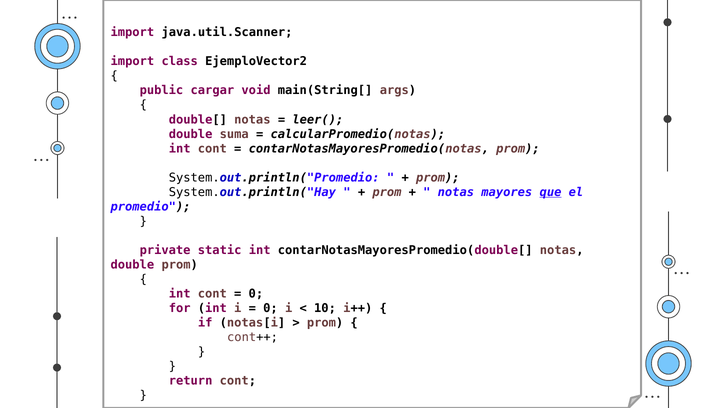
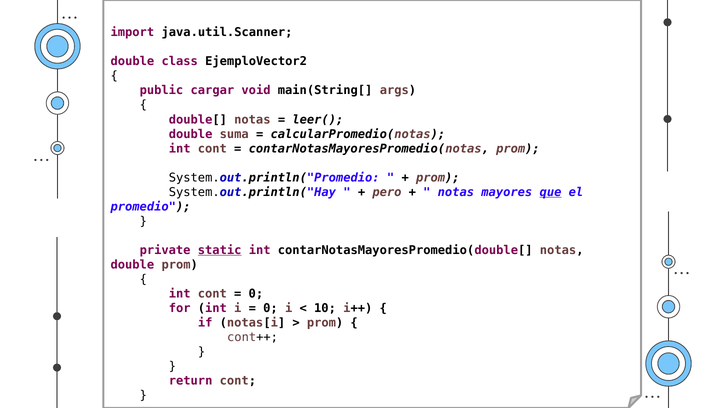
import: import -> double (132, 62)
prom: prom -> pero (387, 192)
static underline: none -> present (220, 250)
